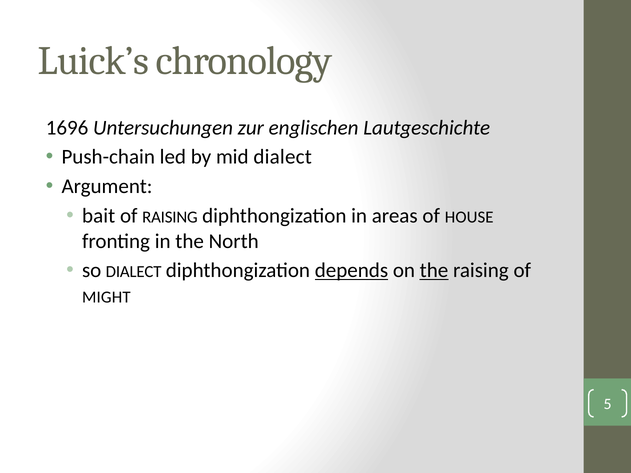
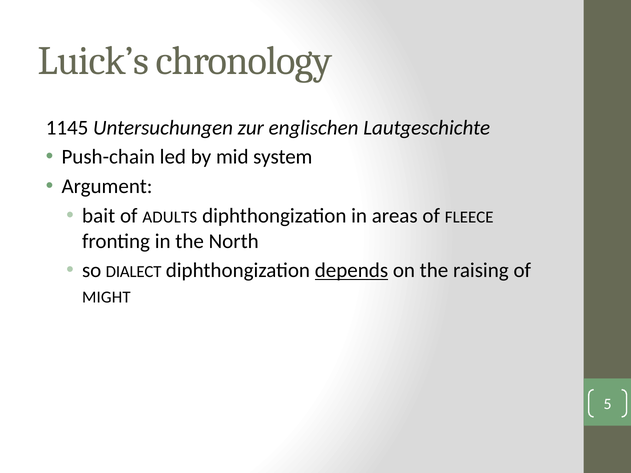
1696: 1696 -> 1145 (67, 128)
mid dialect: dialect -> system (283, 157)
of RAISING: RAISING -> ADULTS (170, 217)
HOUSE: HOUSE -> FLEECE (469, 217)
the underline: present -> none (434, 271)
